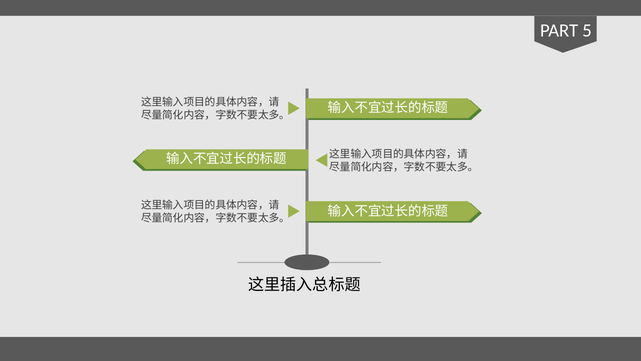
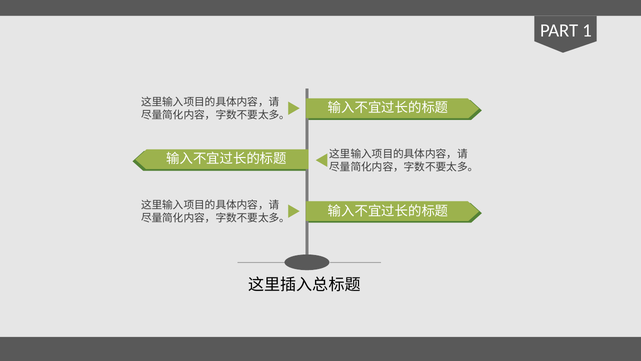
5: 5 -> 1 (587, 31)
